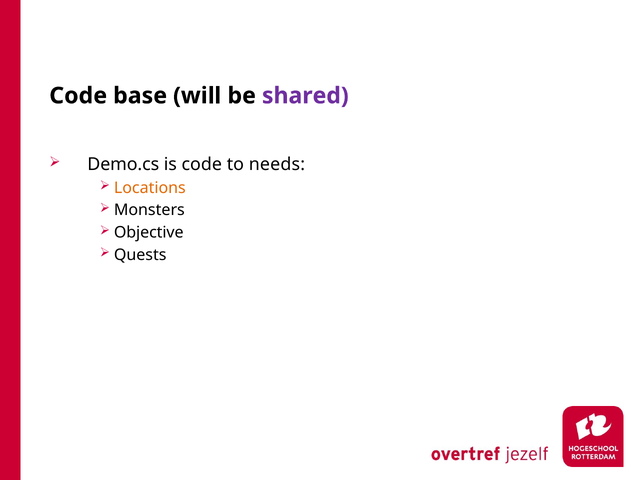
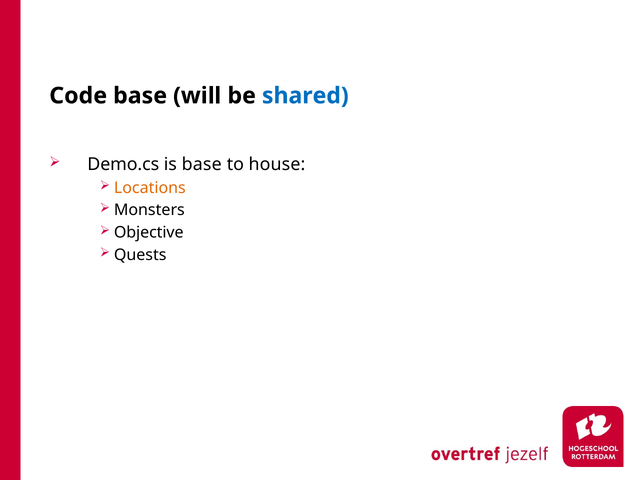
shared colour: purple -> blue (305, 96)
is code: code -> base (202, 165)
needs: needs -> house (277, 165)
